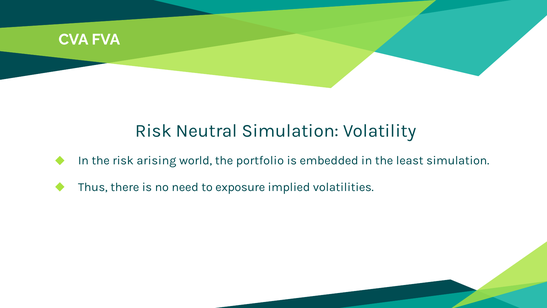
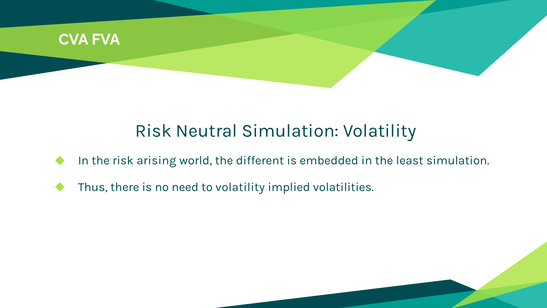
portfolio: portfolio -> different (260, 160)
to exposure: exposure -> volatility (240, 187)
